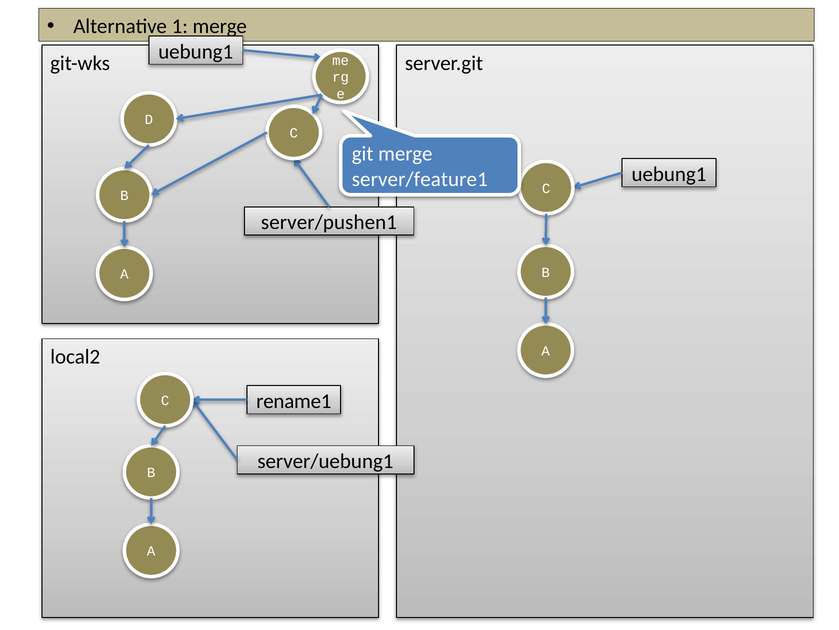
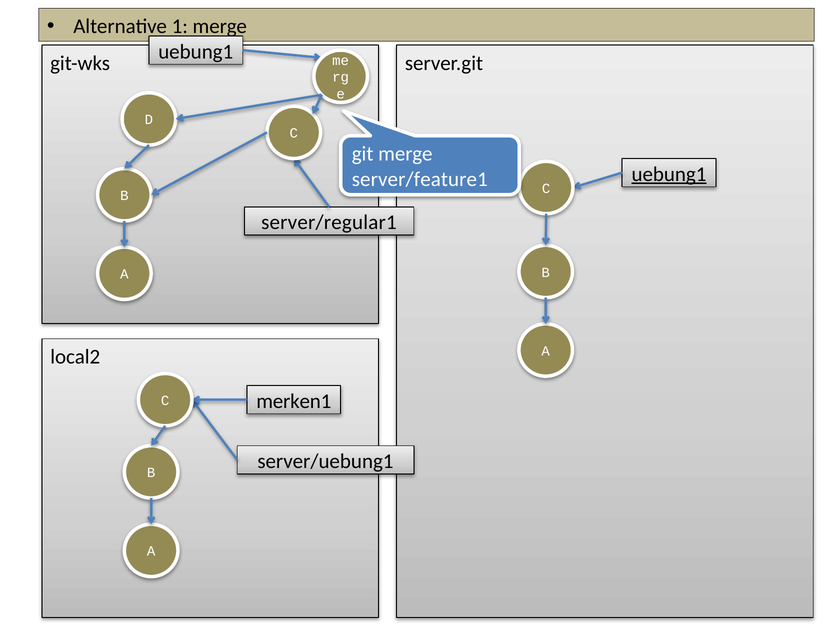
uebung1 underline: none -> present (669, 174)
server/pushen1: server/pushen1 -> server/regular1 (329, 222)
rename1: rename1 -> merken1 (294, 401)
